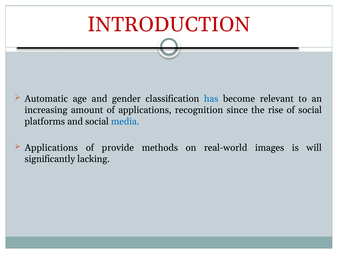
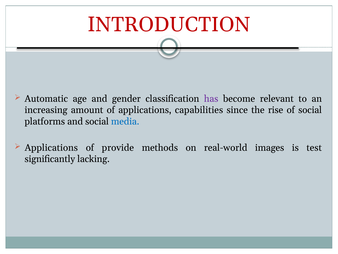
has colour: blue -> purple (211, 99)
recognition: recognition -> capabilities (199, 110)
will: will -> test (314, 148)
